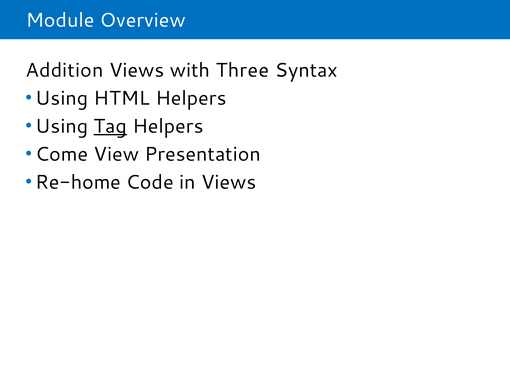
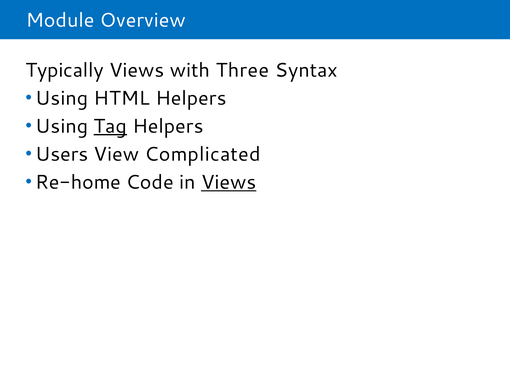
Addition: Addition -> Typically (65, 70)
Come: Come -> Users (62, 154)
Presentation: Presentation -> Complicated (203, 154)
Views underline: none -> present (229, 183)
